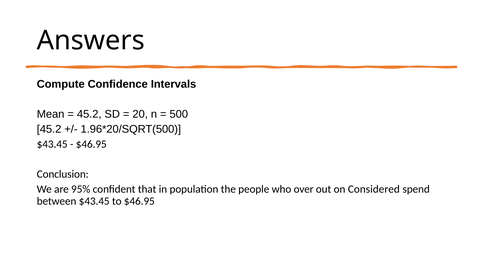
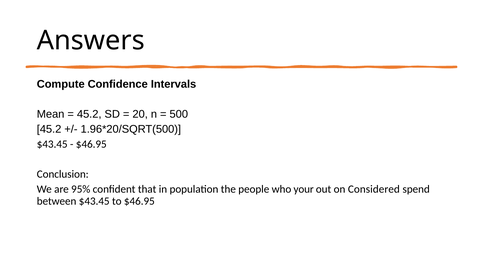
over: over -> your (304, 189)
